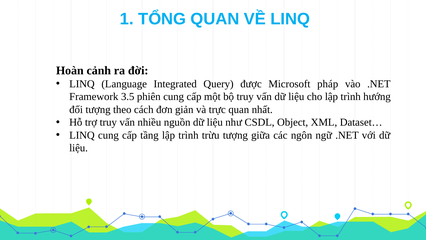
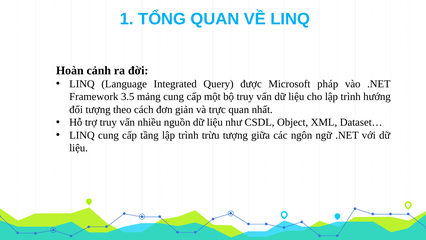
phiên: phiên -> mảng (149, 97)
